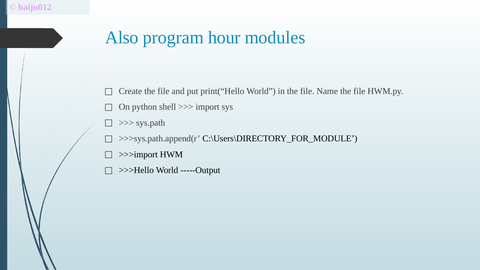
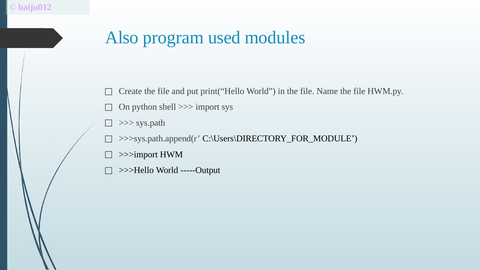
hour: hour -> used (224, 37)
